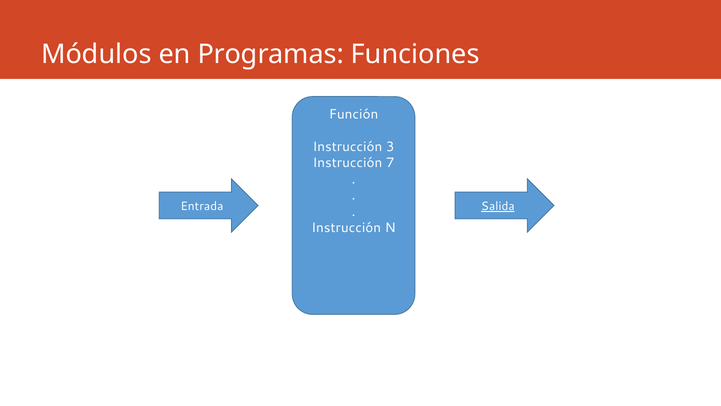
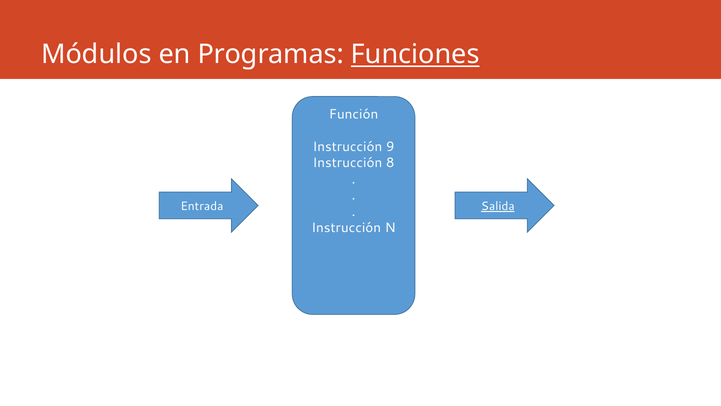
Funciones underline: none -> present (415, 54)
3: 3 -> 9 (390, 147)
7: 7 -> 8 (390, 163)
